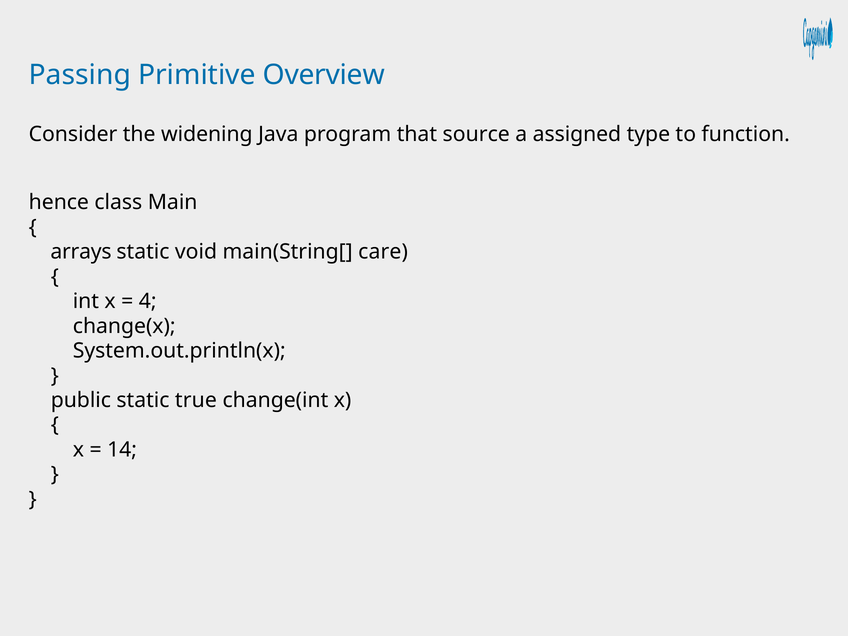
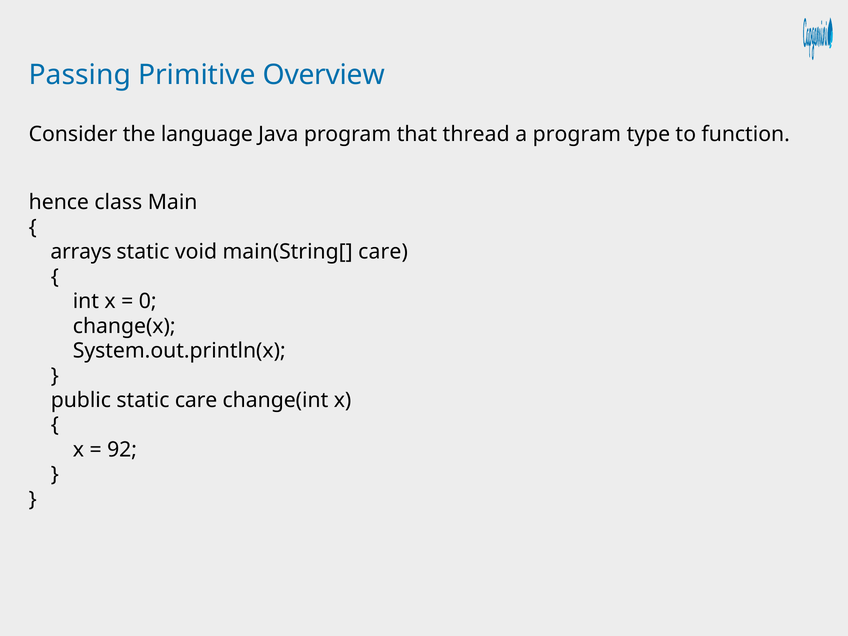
widening: widening -> language (207, 134)
source: source -> thread (476, 134)
a assigned: assigned -> program (577, 134)
4: 4 -> 0 (148, 301)
static true: true -> care (196, 400)
14: 14 -> 92 (122, 450)
